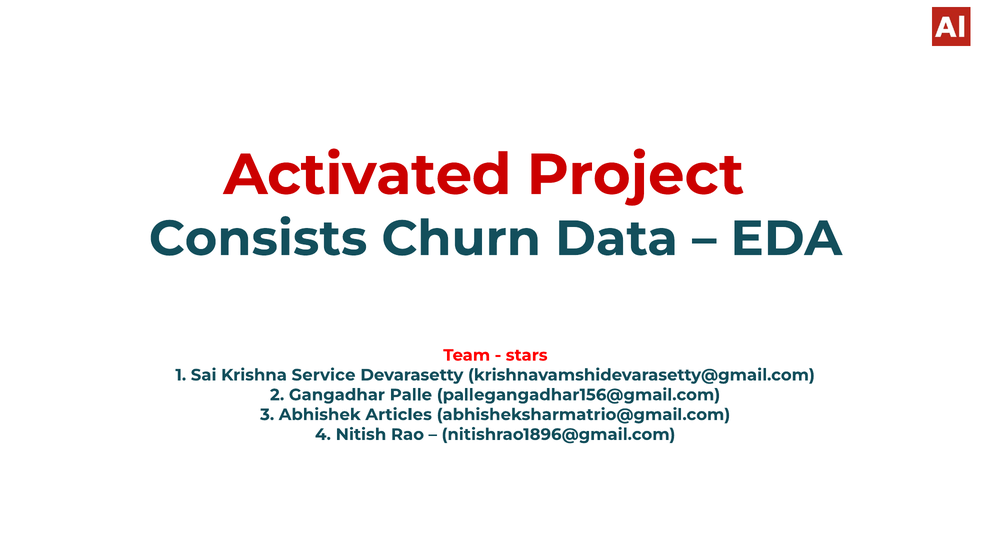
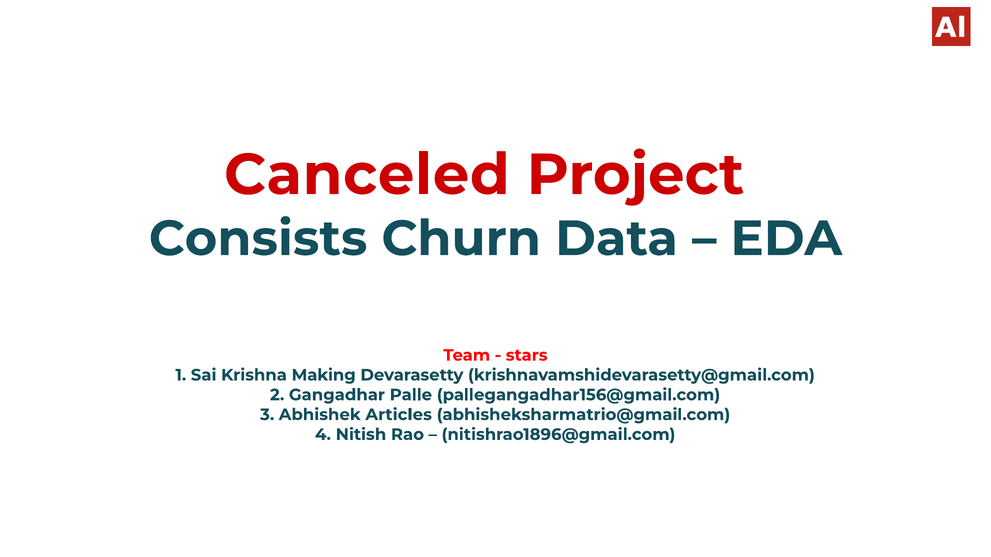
Activated: Activated -> Canceled (367, 175)
Service: Service -> Making (324, 375)
